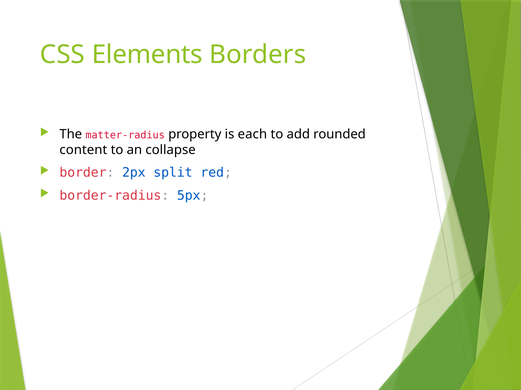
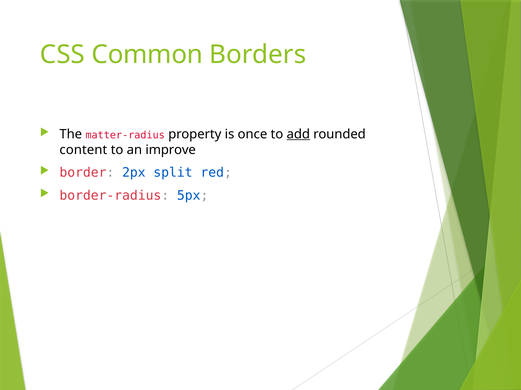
Elements: Elements -> Common (147, 55)
each: each -> once (252, 134)
add underline: none -> present (298, 134)
collapse: collapse -> improve (171, 150)
